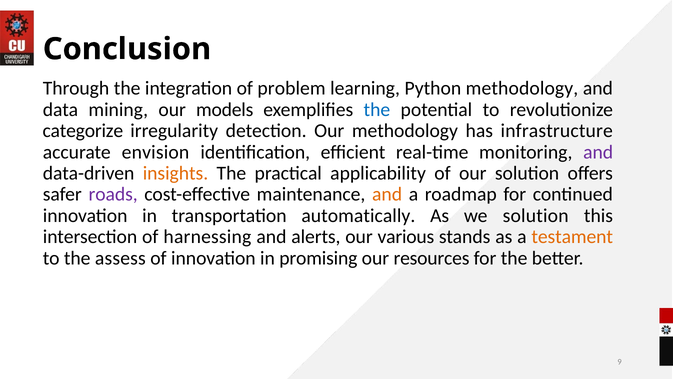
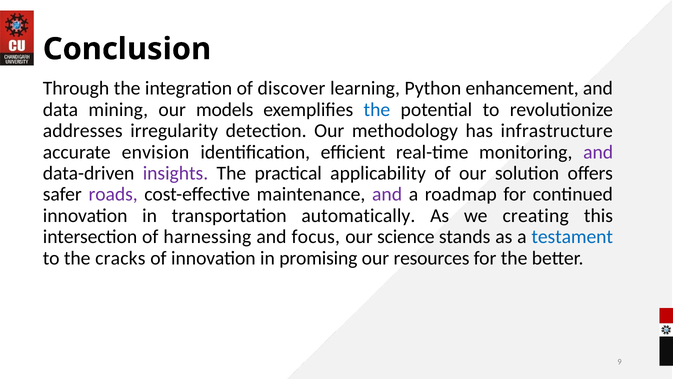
problem: problem -> discover (291, 88)
Python methodology: methodology -> enhancement (522, 88)
categorize: categorize -> addresses (83, 131)
insights colour: orange -> purple (175, 173)
and colour: orange -> purple (387, 194)
we solution: solution -> creating (536, 215)
alerts: alerts -> focus (316, 237)
various: various -> science (406, 237)
testament colour: orange -> blue (572, 237)
assess: assess -> cracks (120, 258)
